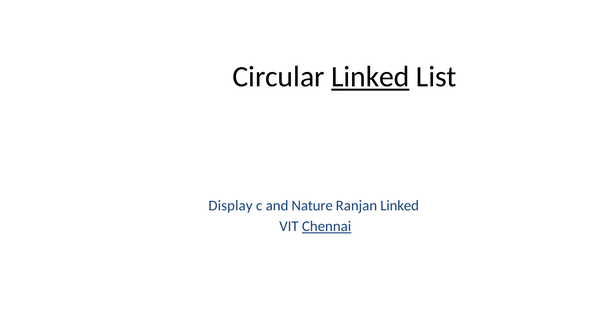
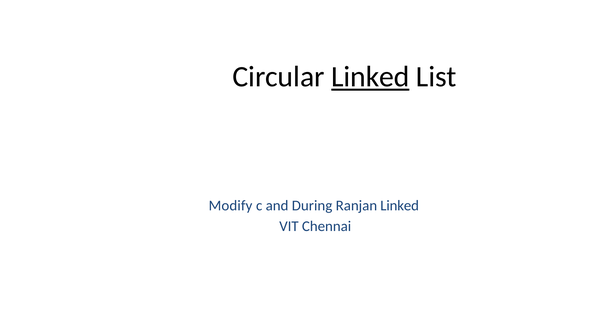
Display: Display -> Modify (230, 206)
Nature: Nature -> During (312, 206)
Chennai underline: present -> none (327, 227)
